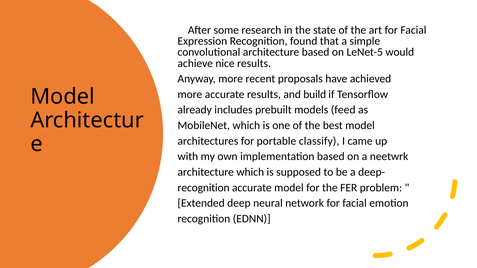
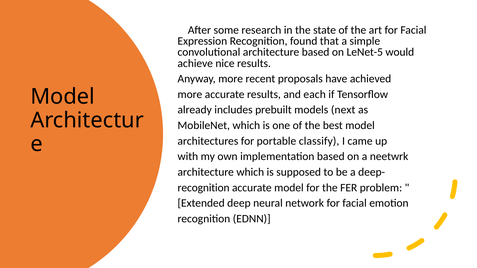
build: build -> each (315, 94)
feed: feed -> next (343, 110)
